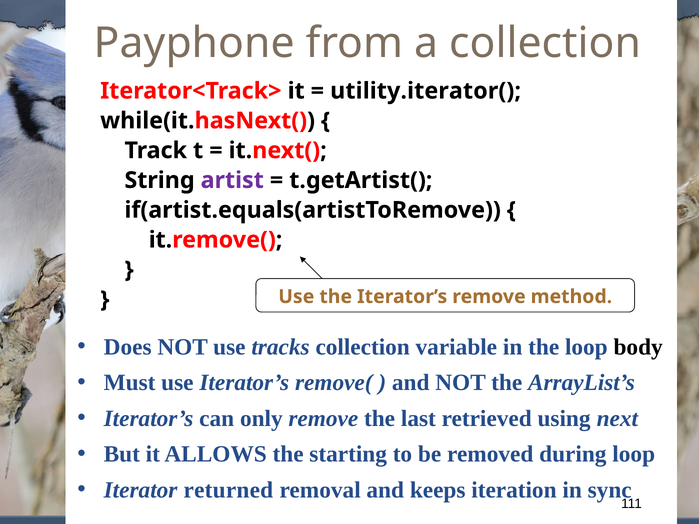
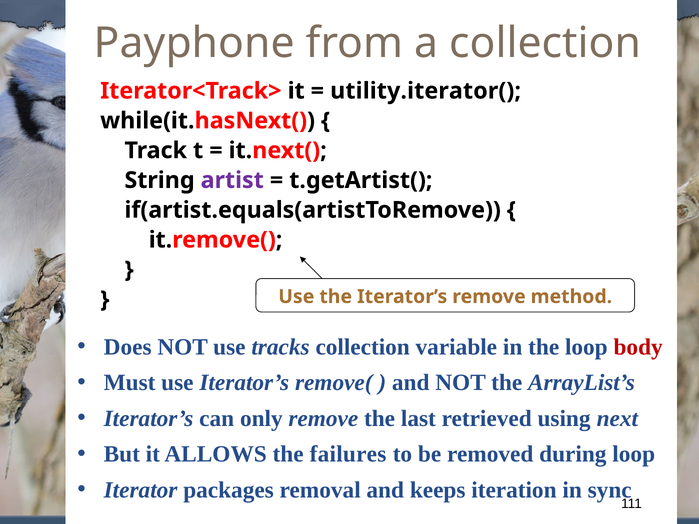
body colour: black -> red (638, 347)
starting: starting -> failures (348, 454)
returned: returned -> packages (229, 490)
